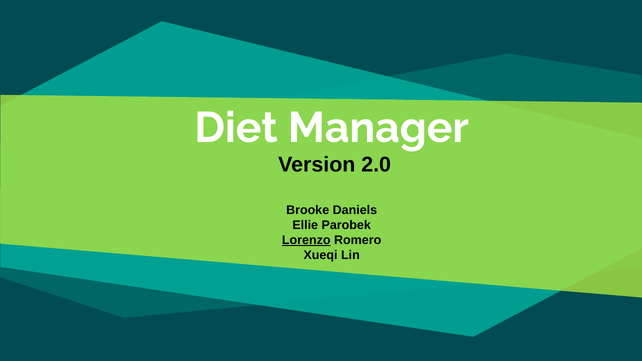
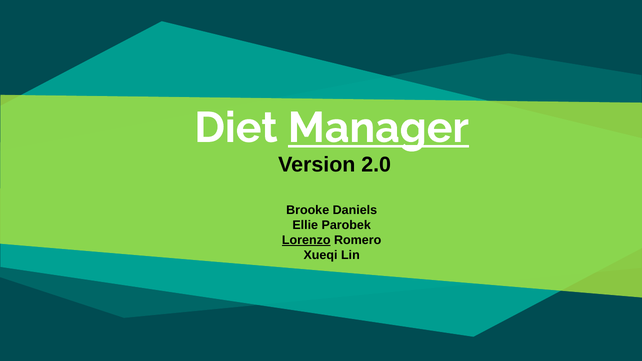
Manager underline: none -> present (378, 128)
